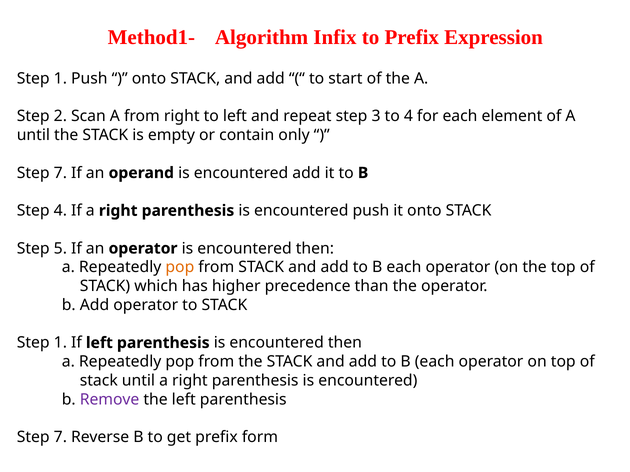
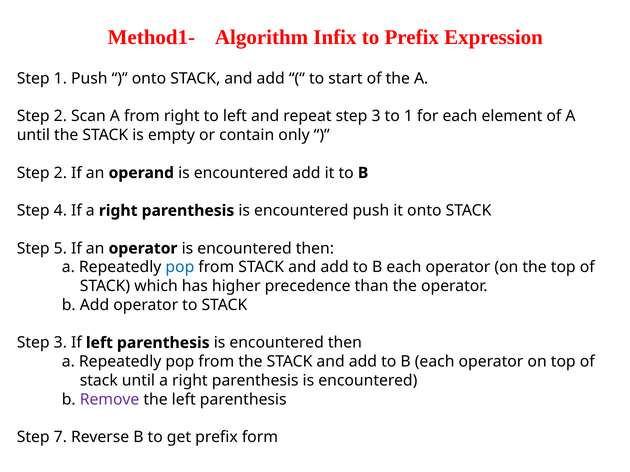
to 4: 4 -> 1 (408, 116)
7: 7 -> 2 (60, 173)
pop colour: orange -> blue (180, 268)
1: 1 -> 3 (60, 343)
